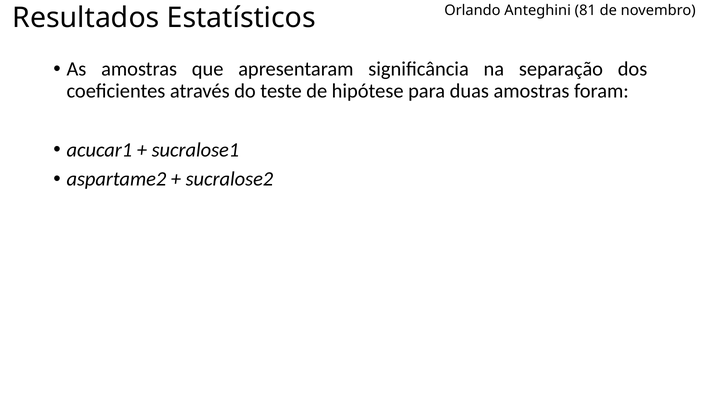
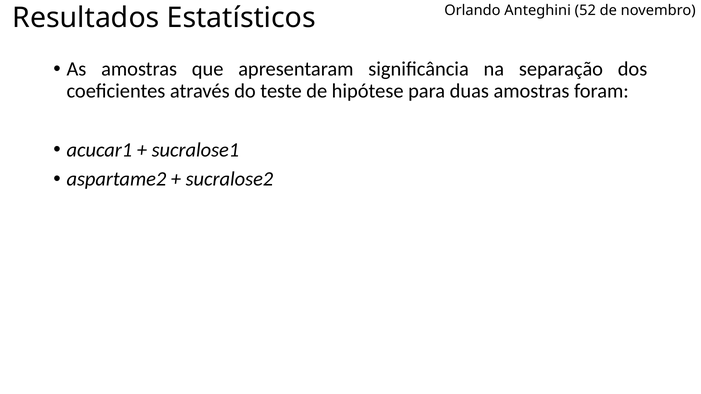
81: 81 -> 52 (585, 10)
